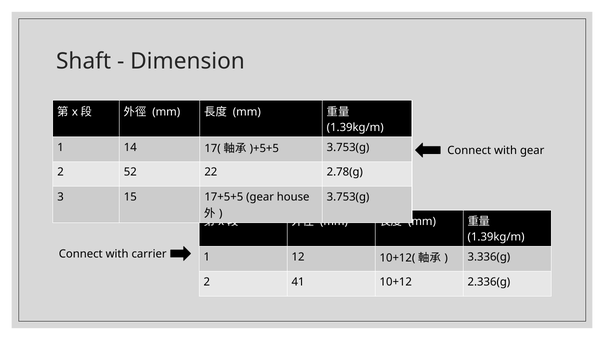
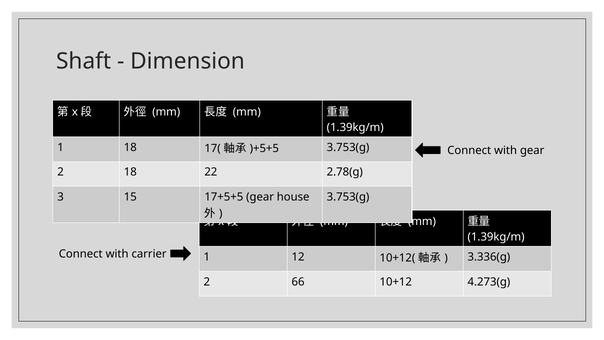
1 14: 14 -> 18 (130, 147)
2 52: 52 -> 18 (130, 172)
41: 41 -> 66 (298, 282)
2.336(g: 2.336(g -> 4.273(g (489, 282)
